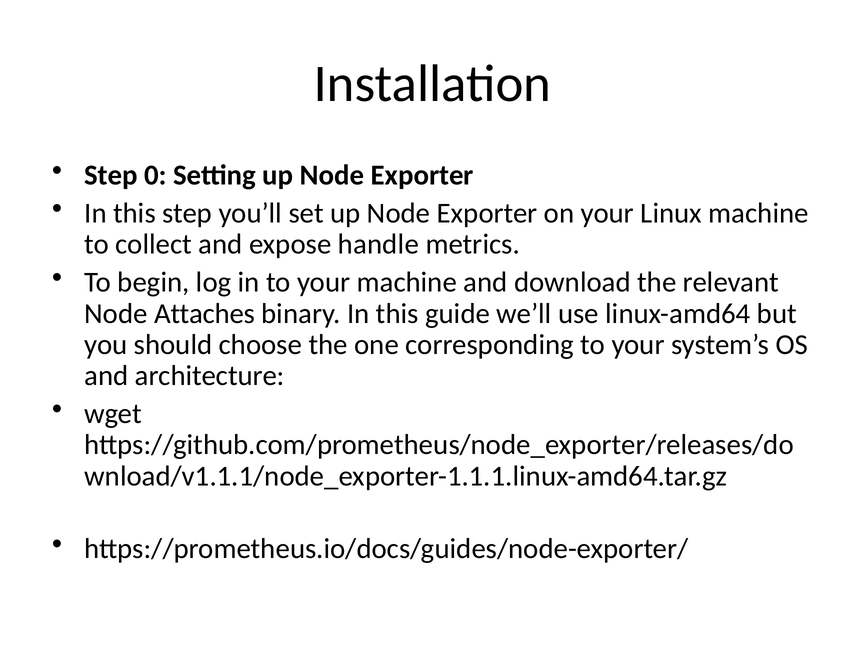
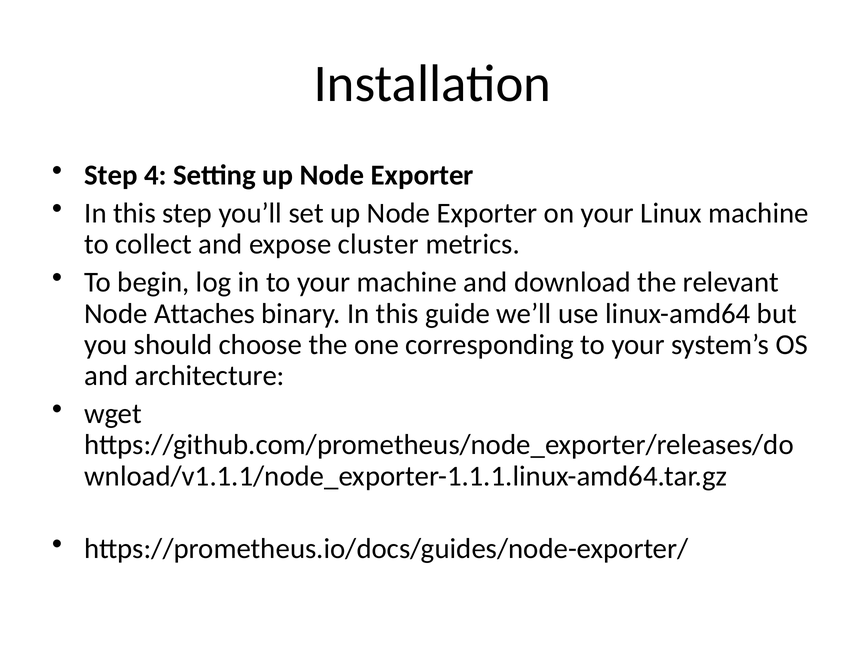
0: 0 -> 4 (155, 175)
handle: handle -> cluster (378, 244)
